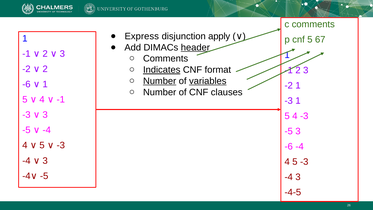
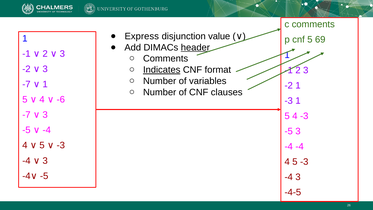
apply: apply -> value (219, 36)
67: 67 -> 69 (320, 40)
-2 2: 2 -> 3 (45, 69)
Number underline: present -> none (160, 81)
variables underline: present -> none (208, 81)
-6: -6 -> -7 (26, 84)
4 -1: -1 -> -6 (61, 100)
-3: -3 -> -7 (26, 115)
-6: -6 -> -4 (289, 146)
